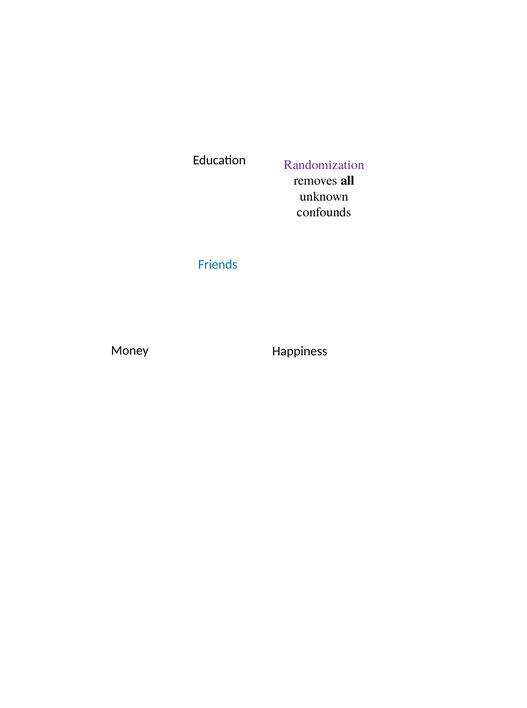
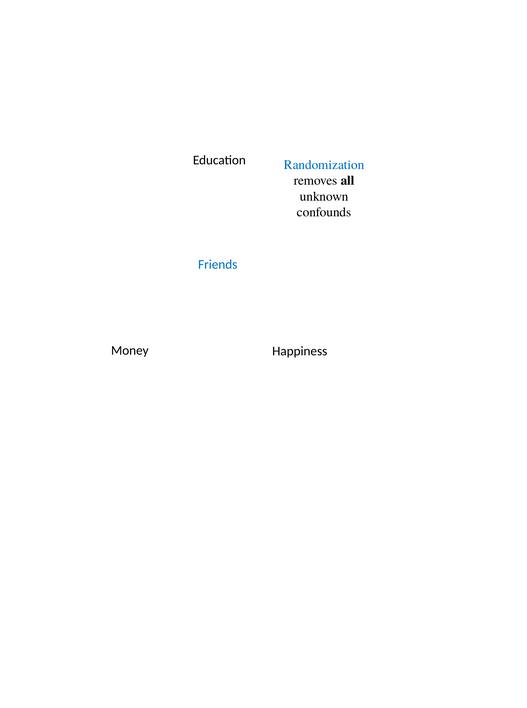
Randomization colour: purple -> blue (324, 165)
